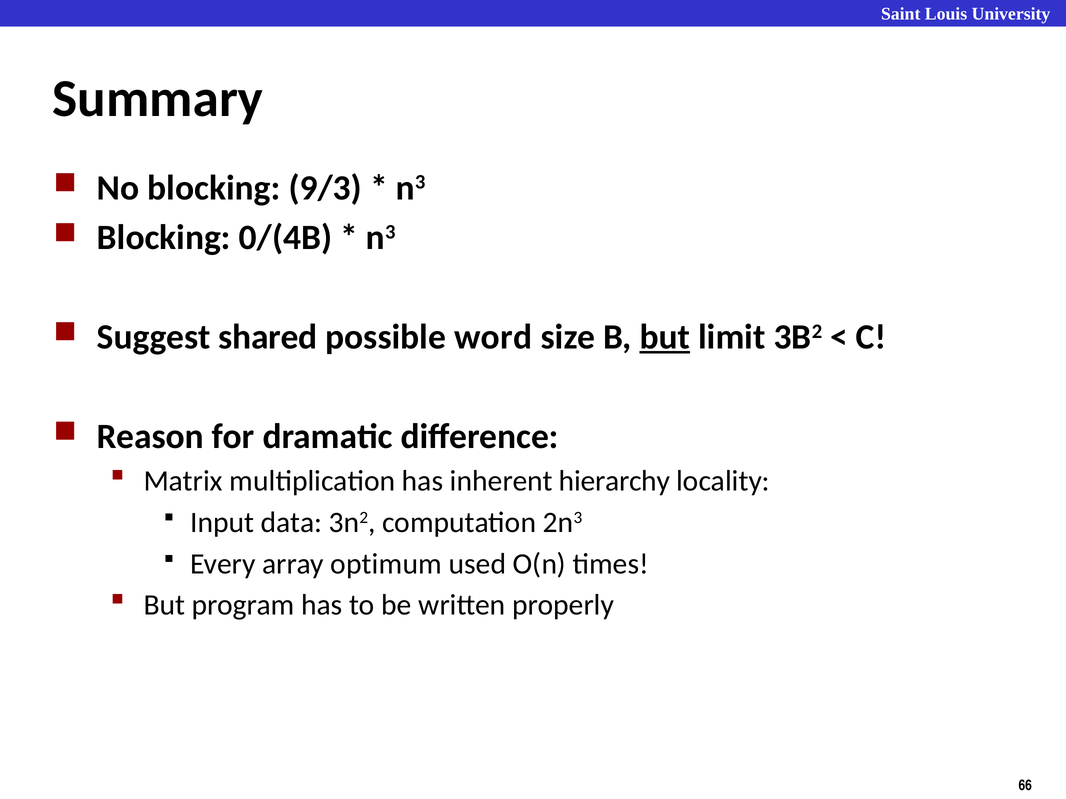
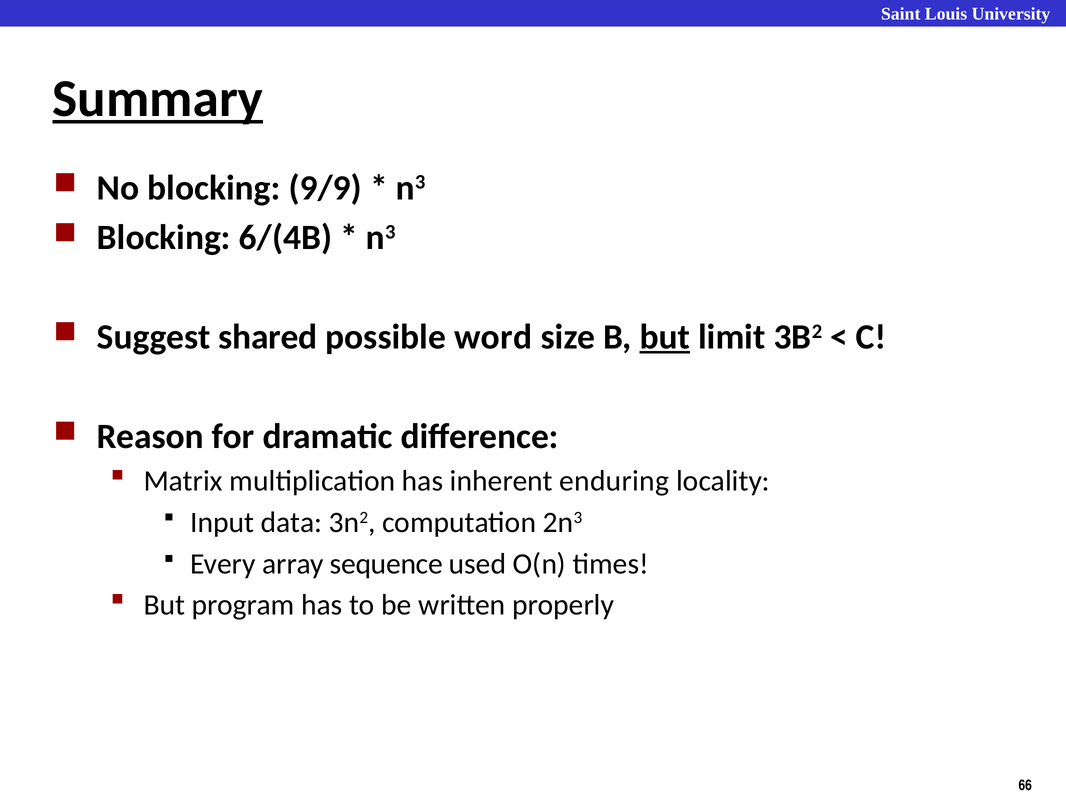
Summary underline: none -> present (158, 99)
9/3: 9/3 -> 9/9 (325, 188)
0/(4B: 0/(4B -> 6/(4B (286, 238)
hierarchy: hierarchy -> enduring (614, 481)
optimum: optimum -> sequence (386, 564)
